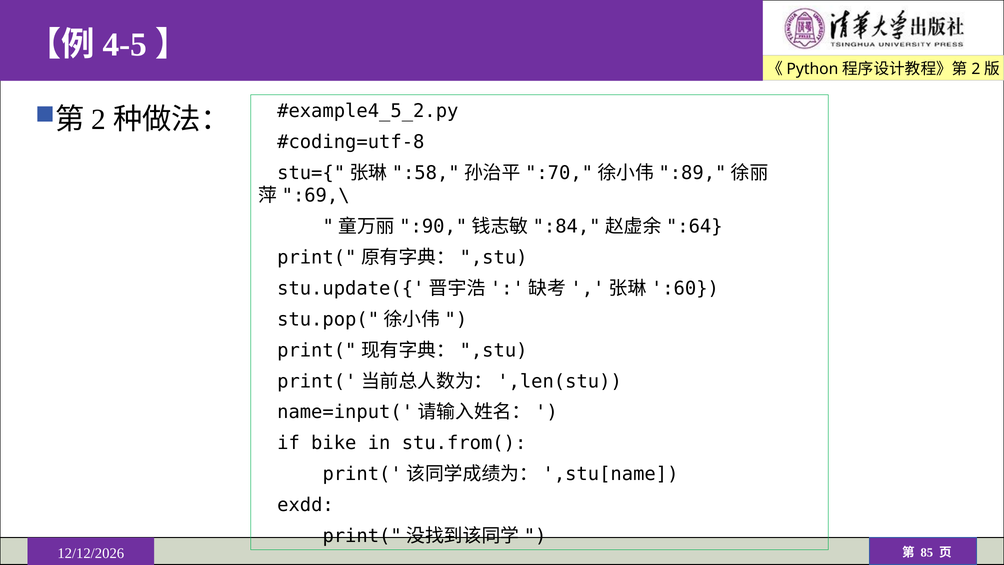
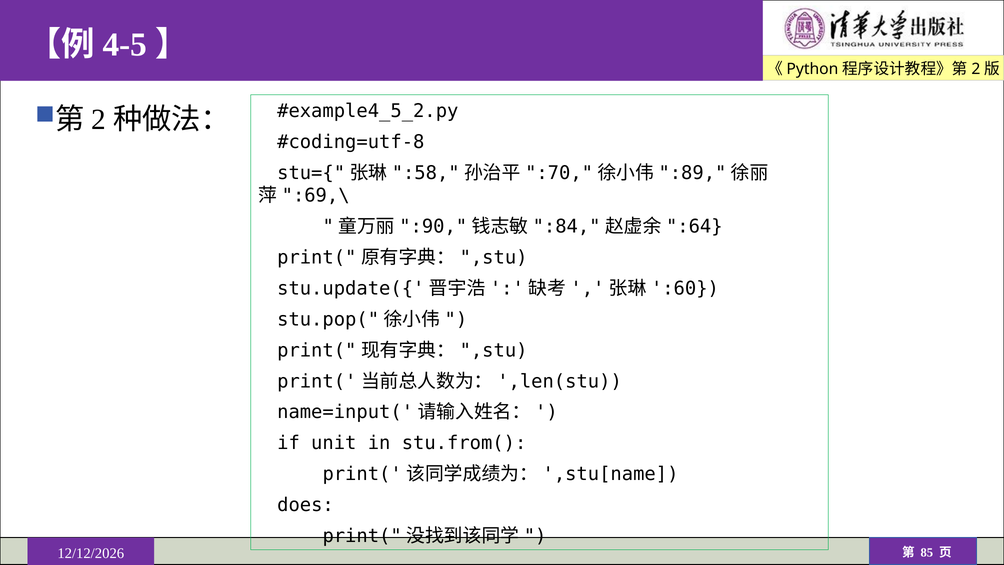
bike: bike -> unit (334, 443)
exdd: exdd -> does (306, 505)
